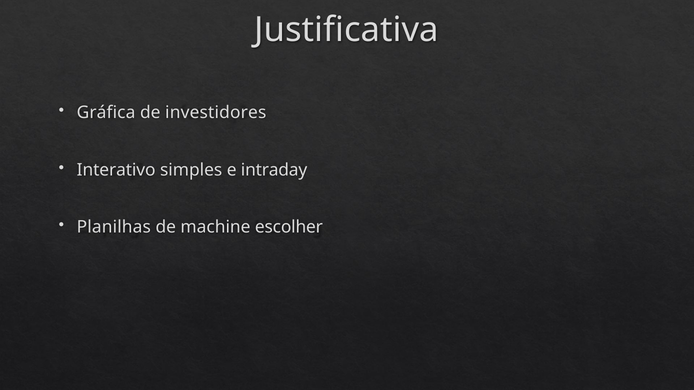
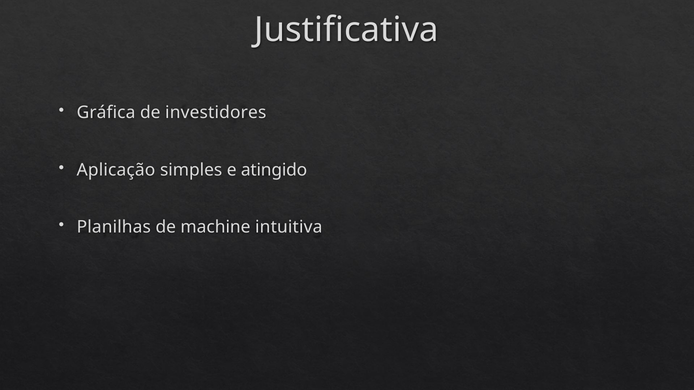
Interativo: Interativo -> Aplicação (116, 170)
intraday: intraday -> atingido (274, 170)
escolher: escolher -> intuitiva (289, 227)
